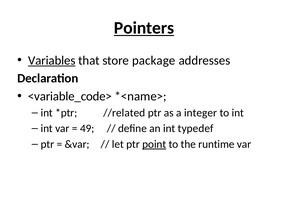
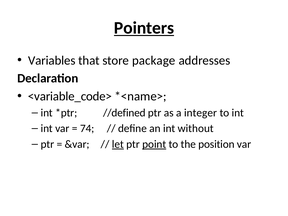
Variables underline: present -> none (52, 60)
//related: //related -> //defined (124, 113)
49: 49 -> 74 (87, 128)
typedef: typedef -> without (196, 128)
let underline: none -> present (118, 144)
runtime: runtime -> position (216, 144)
